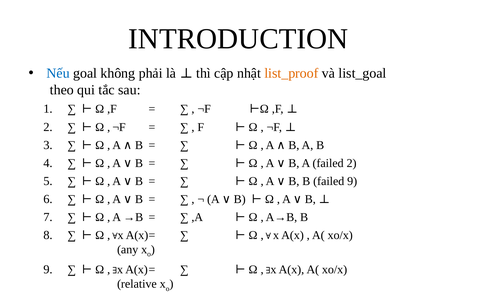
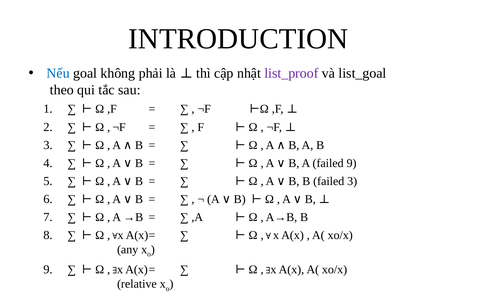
list_proof colour: orange -> purple (291, 73)
failed 2: 2 -> 9 (352, 163)
failed 9: 9 -> 3 (352, 181)
